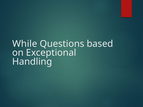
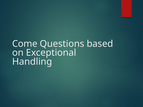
While: While -> Come (25, 44)
